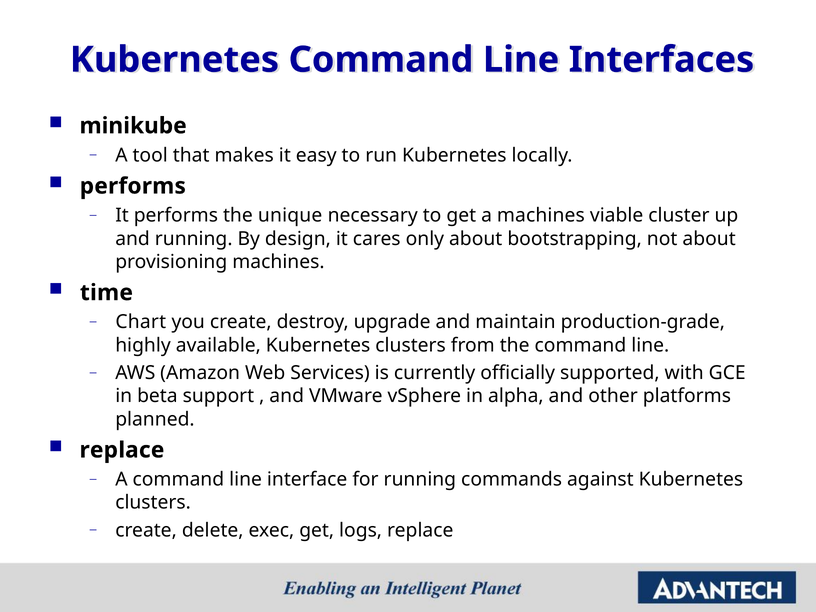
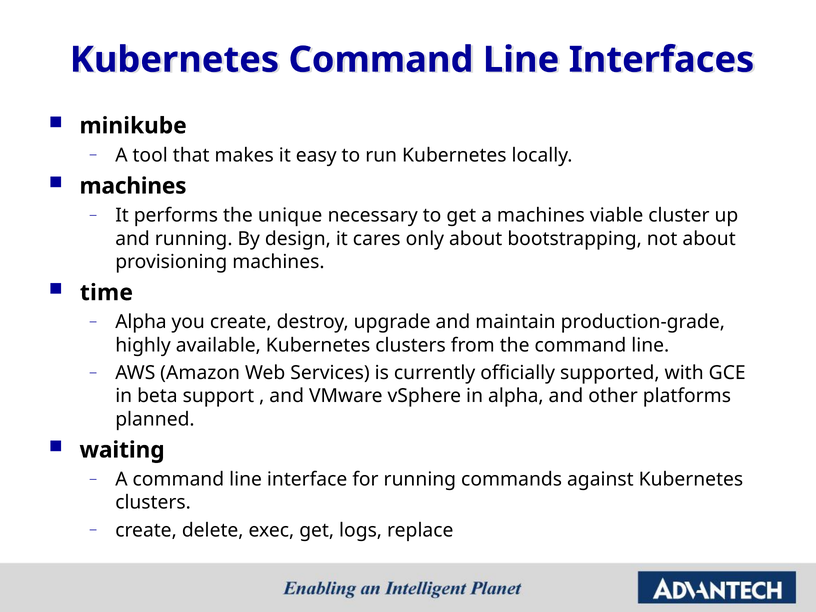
performs: performs -> machines (133, 186)
Chart: Chart -> Alpha (141, 322)
replace: replace -> waiting (122, 450)
